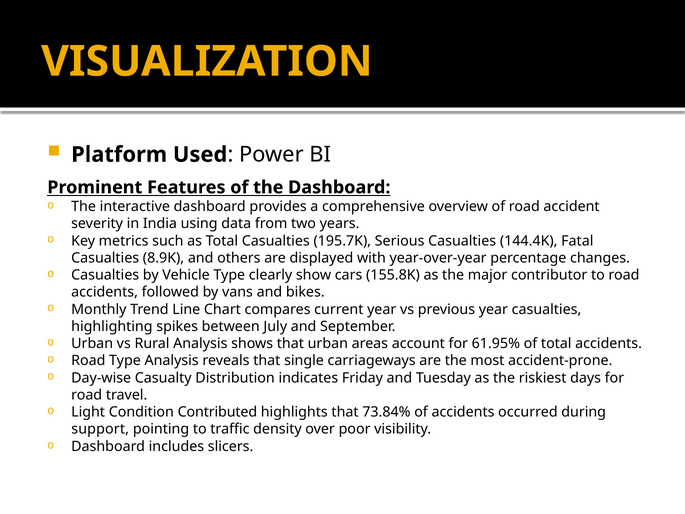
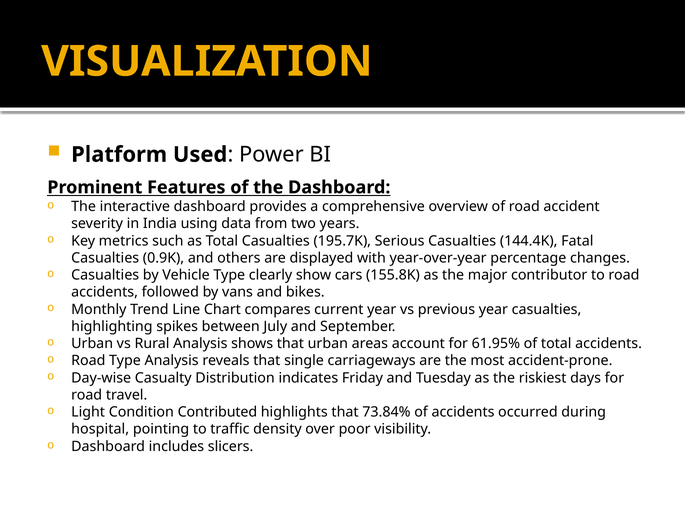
8.9K: 8.9K -> 0.9K (164, 258)
support: support -> hospital (100, 429)
